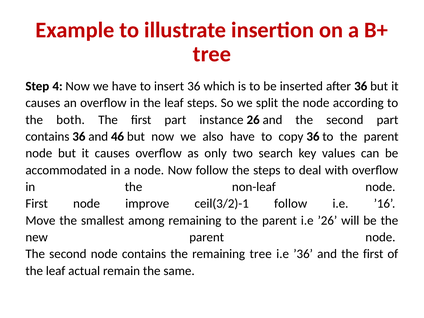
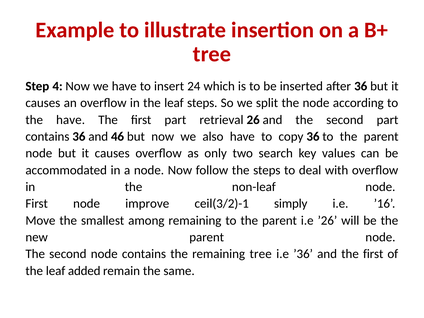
insert 36: 36 -> 24 (194, 86)
the both: both -> have (71, 120)
instance: instance -> retrieval (221, 120)
ceil(3/2)-1 follow: follow -> simply (291, 204)
actual: actual -> added (84, 271)
